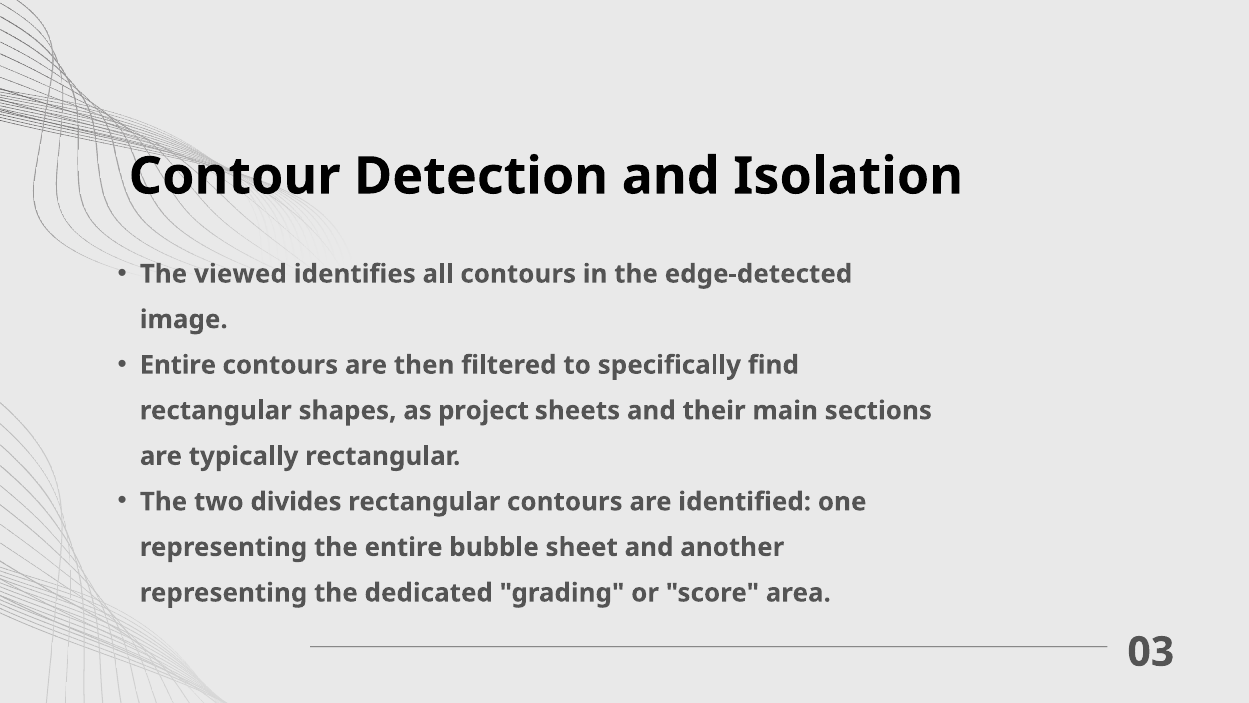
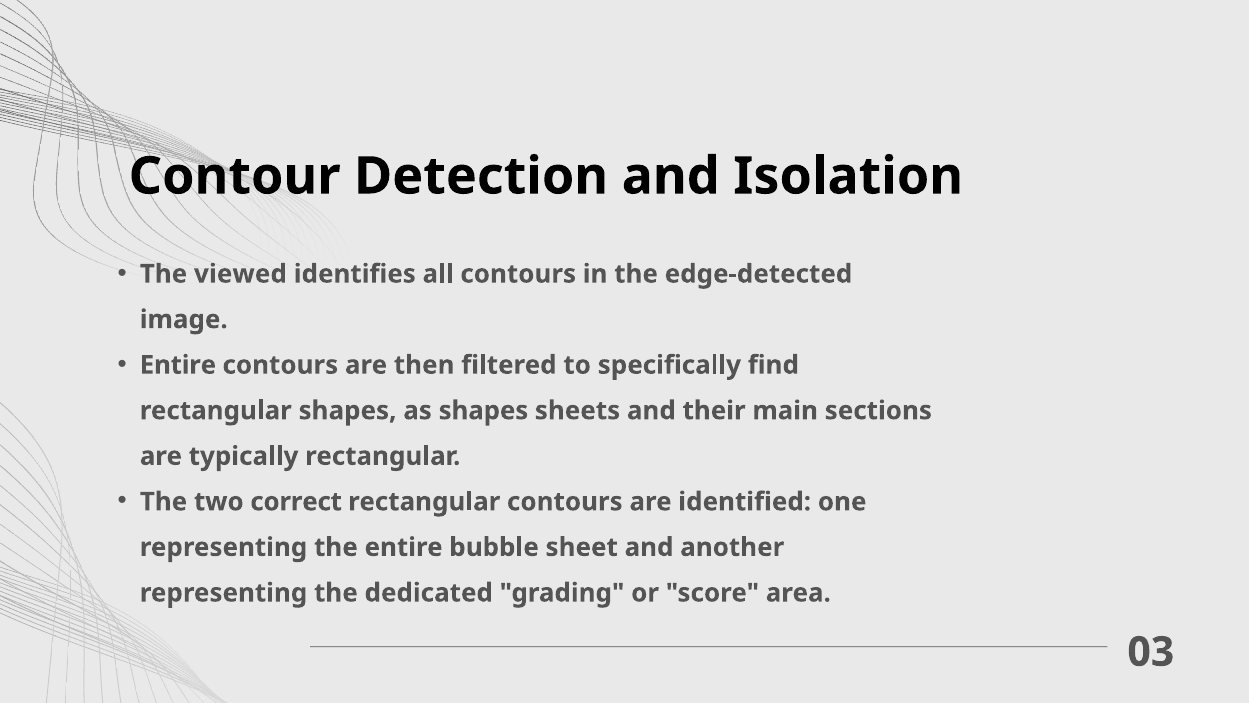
as project: project -> shapes (483, 410)
divides: divides -> correct (296, 501)
